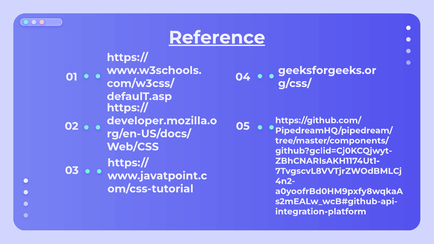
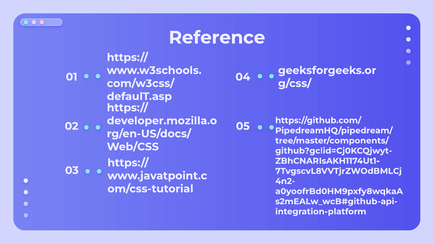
Reference underline: present -> none (217, 38)
